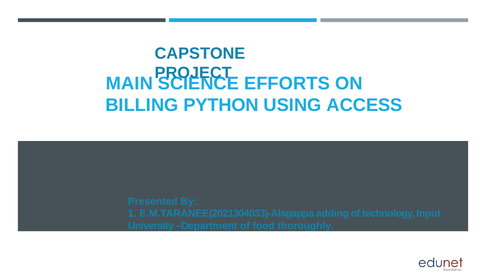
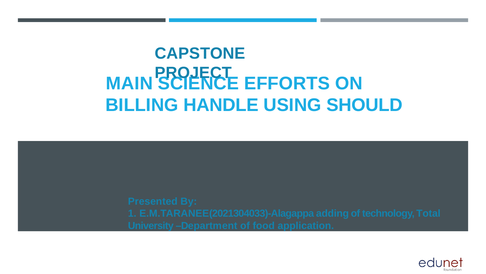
PYTHON: PYTHON -> HANDLE (221, 105)
ACCESS: ACCESS -> SHOULD (365, 105)
Input: Input -> Total (428, 213)
thoroughly: thoroughly -> application (306, 225)
